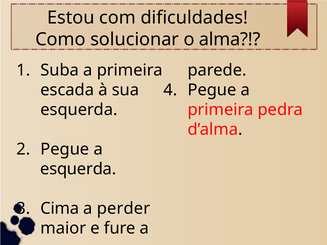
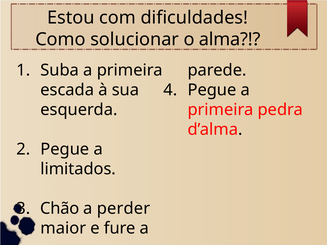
esquerda: esquerda -> limitados (78, 169)
Cima: Cima -> Chão (60, 209)
